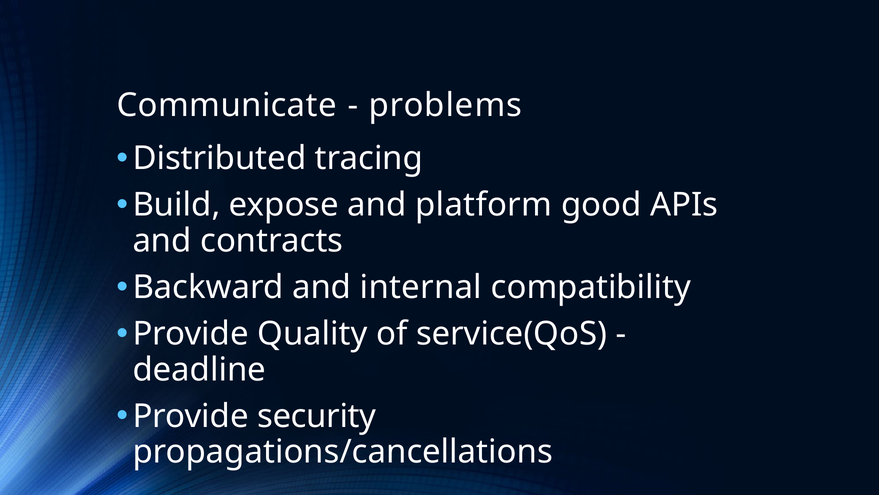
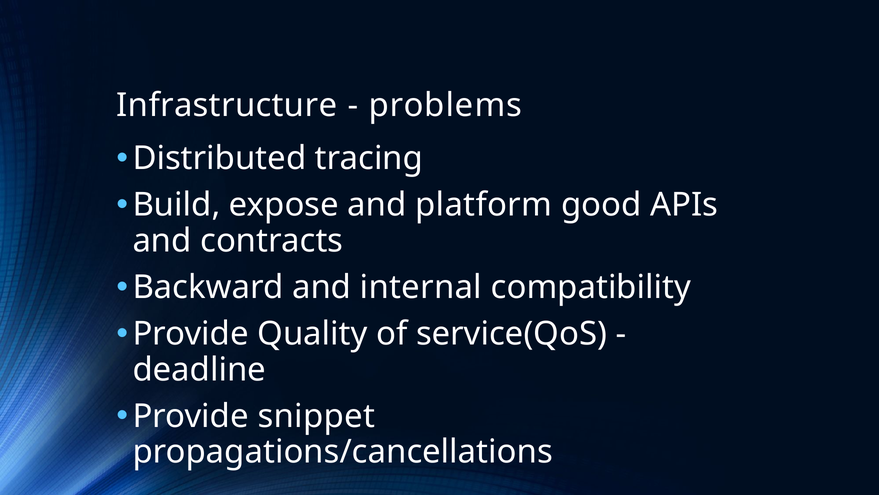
Communicate: Communicate -> Infrastructure (227, 105)
security: security -> snippet (316, 416)
